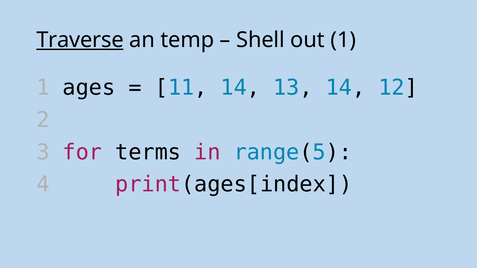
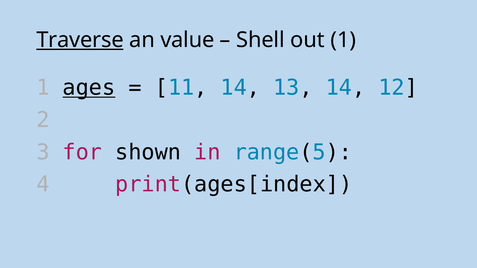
temp: temp -> value (187, 40)
ages underline: none -> present (89, 88)
terms: terms -> shown (148, 152)
